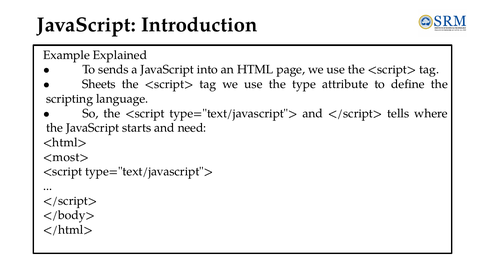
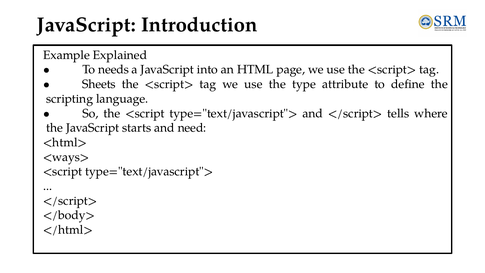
sends: sends -> needs (113, 70)
<most>: <most> -> <ways> (66, 157)
